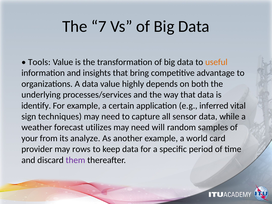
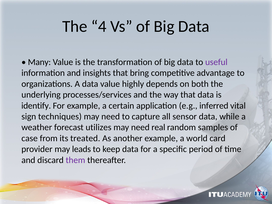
7: 7 -> 4 (99, 26)
Tools: Tools -> Many (39, 62)
useful colour: orange -> purple (216, 62)
will: will -> real (158, 127)
your: your -> case (30, 138)
analyze: analyze -> treated (85, 138)
rows: rows -> leads (81, 149)
